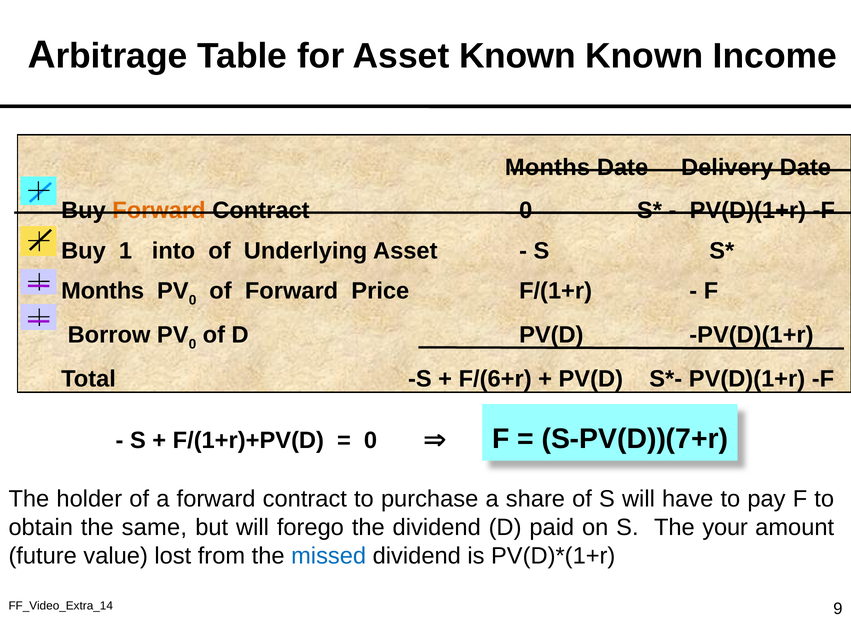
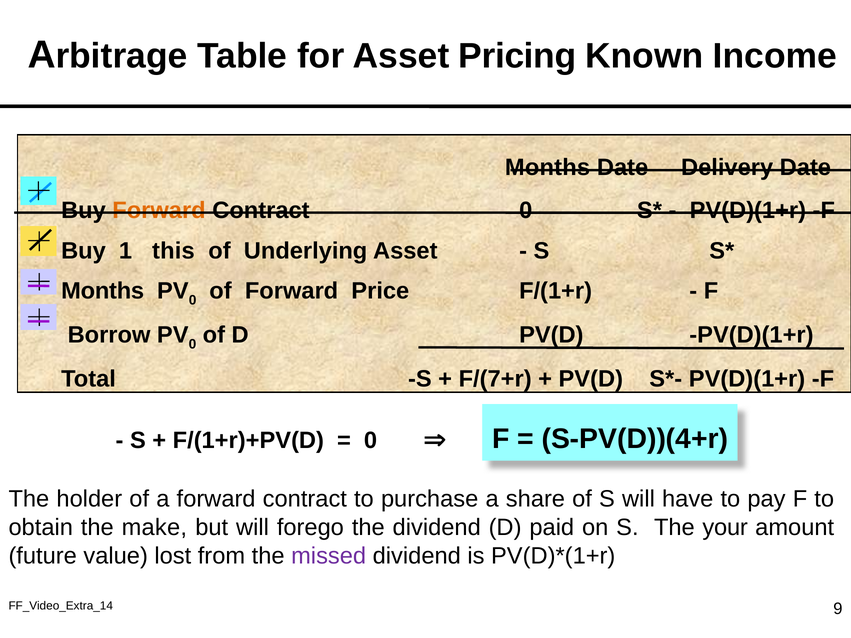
Asset Known: Known -> Pricing (517, 56)
into: into -> this (173, 251)
F/(6+r: F/(6+r -> F/(7+r (495, 379)
S-PV(D))(7+r: S-PV(D))(7+r -> S-PV(D))(4+r (635, 439)
same: same -> make (154, 528)
missed colour: blue -> purple (329, 556)
